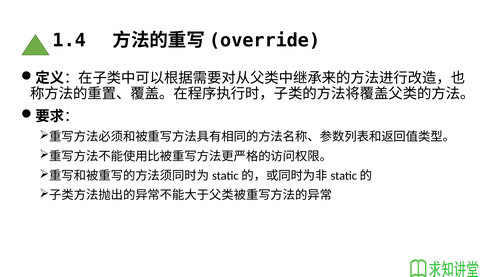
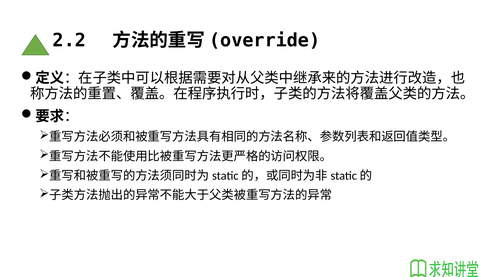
1.4: 1.4 -> 2.2 (69, 40)
